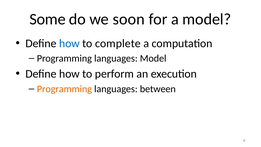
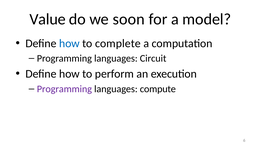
Some: Some -> Value (48, 19)
languages Model: Model -> Circuit (153, 58)
Programming colour: orange -> purple (64, 89)
between: between -> compute (158, 89)
